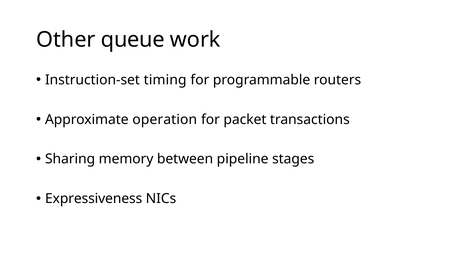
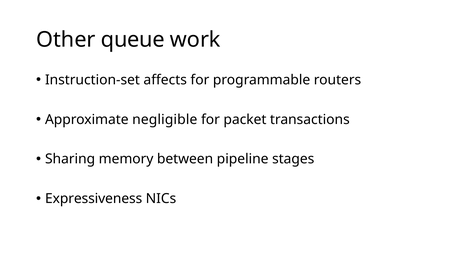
timing: timing -> affects (165, 80)
operation: operation -> negligible (165, 120)
